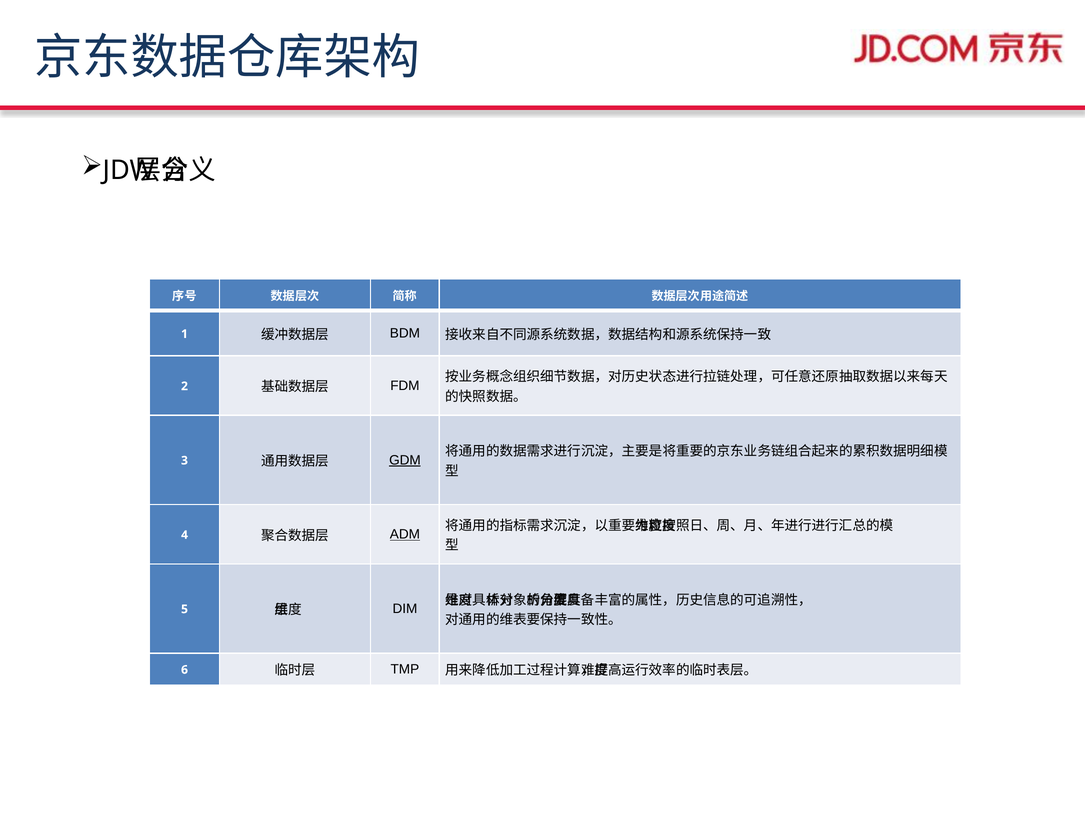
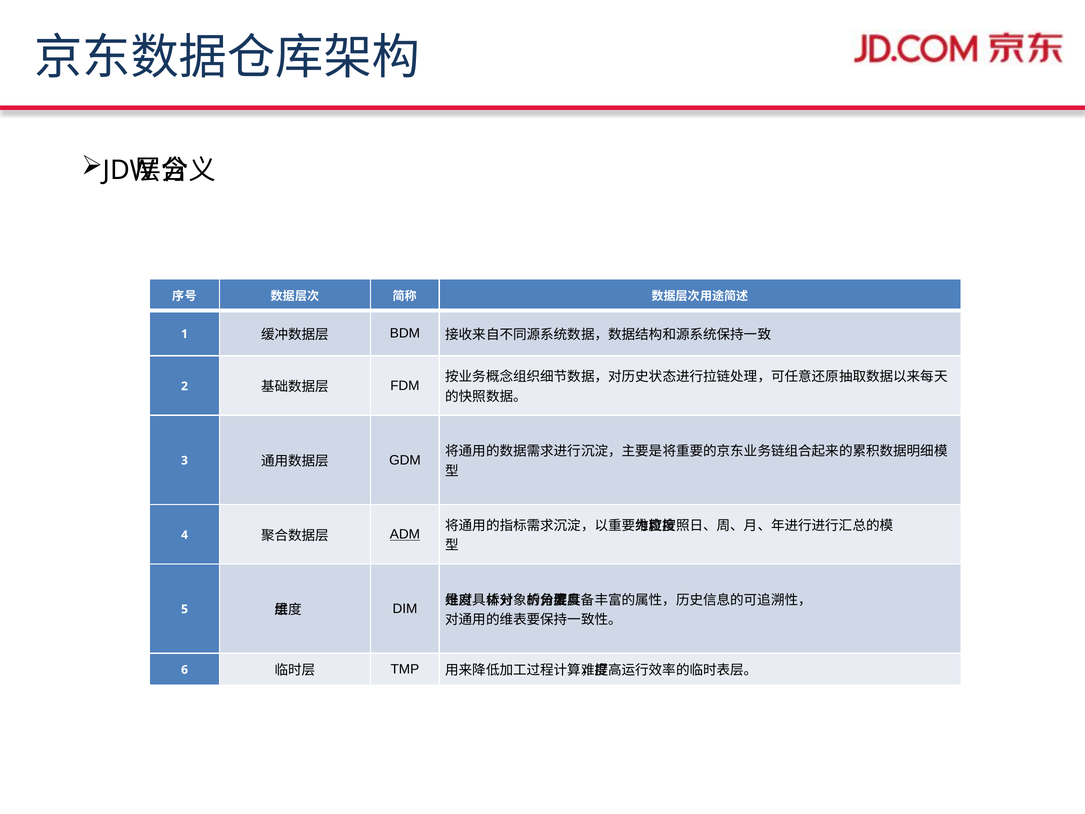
GDM underline: present -> none (405, 460)
